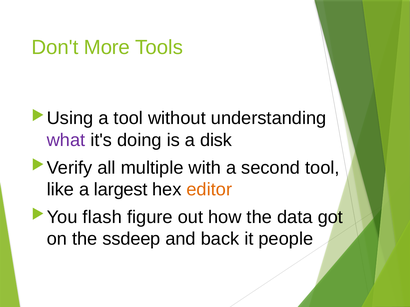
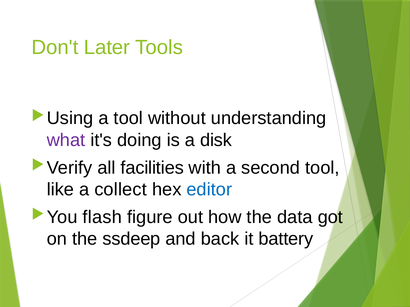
More: More -> Later (107, 48)
multiple: multiple -> facilities (152, 168)
largest: largest -> collect (121, 190)
editor colour: orange -> blue (209, 190)
people: people -> battery (286, 239)
